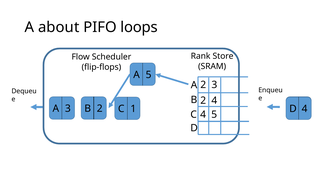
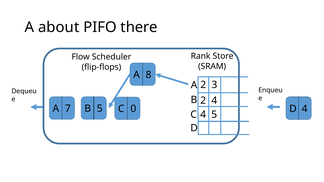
loops: loops -> there (139, 27)
A 5: 5 -> 8 (149, 75)
A 3: 3 -> 7 (68, 109)
B 2: 2 -> 5 (100, 109)
1: 1 -> 0 (133, 109)
